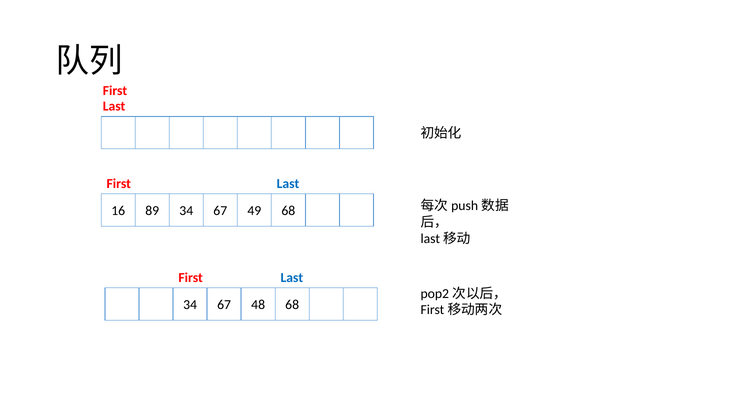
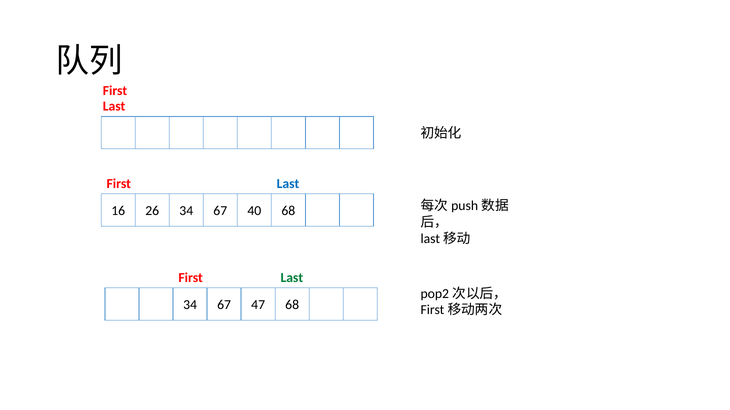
89: 89 -> 26 (152, 211)
49: 49 -> 40 (254, 211)
Last colour: blue -> green (292, 278)
48: 48 -> 47 (258, 305)
